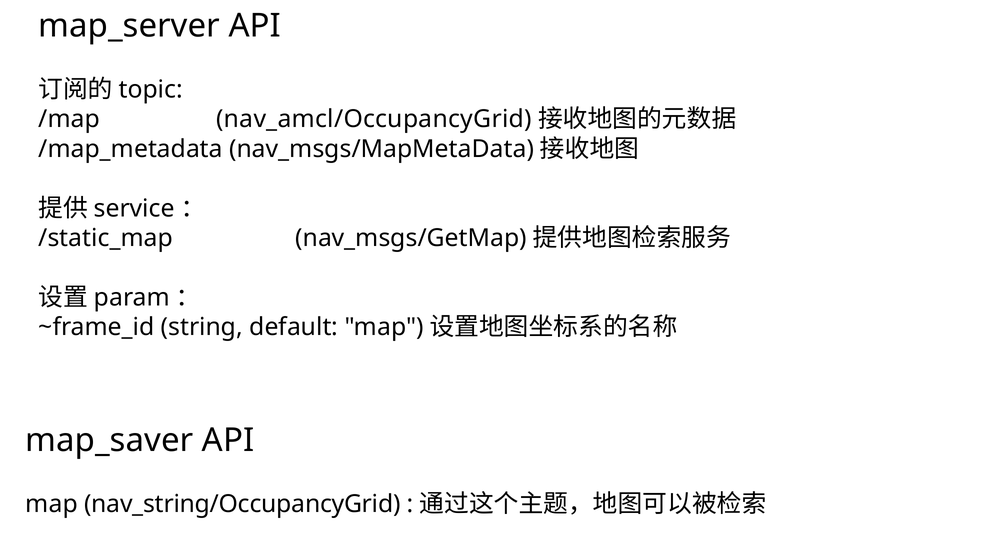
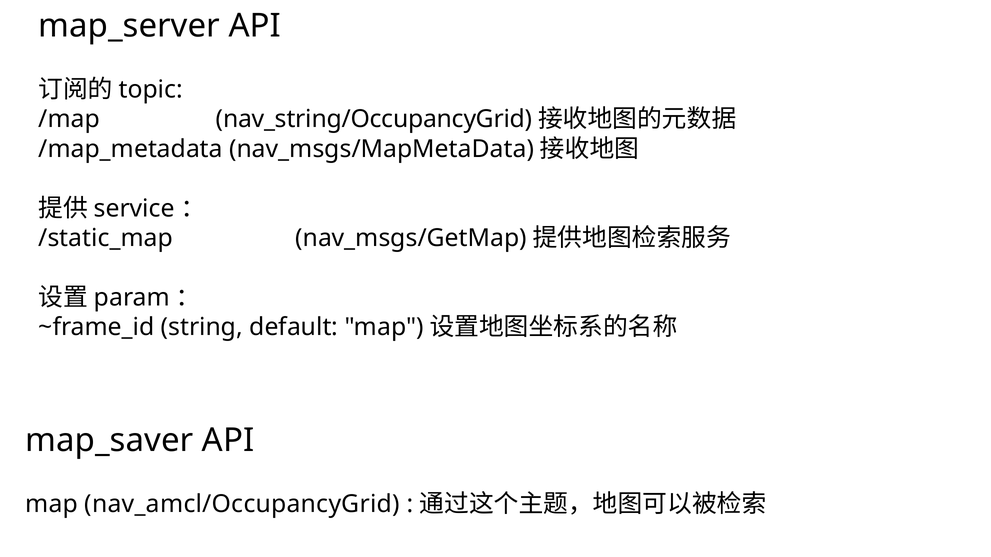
nav_amcl/OccupancyGrid: nav_amcl/OccupancyGrid -> nav_string/OccupancyGrid (374, 119)
nav_string/OccupancyGrid: nav_string/OccupancyGrid -> nav_amcl/OccupancyGrid (242, 505)
